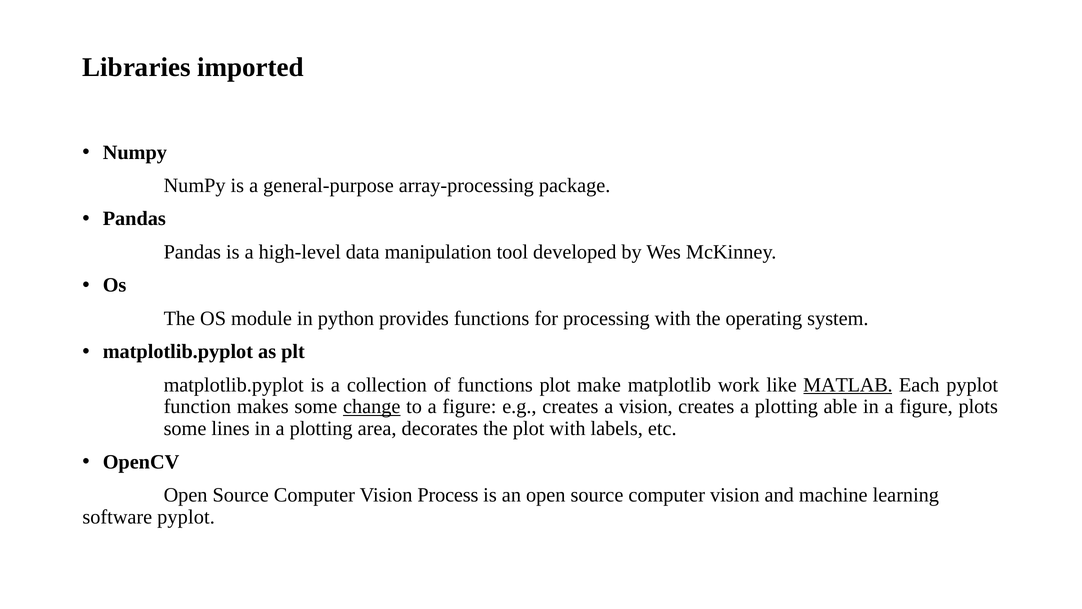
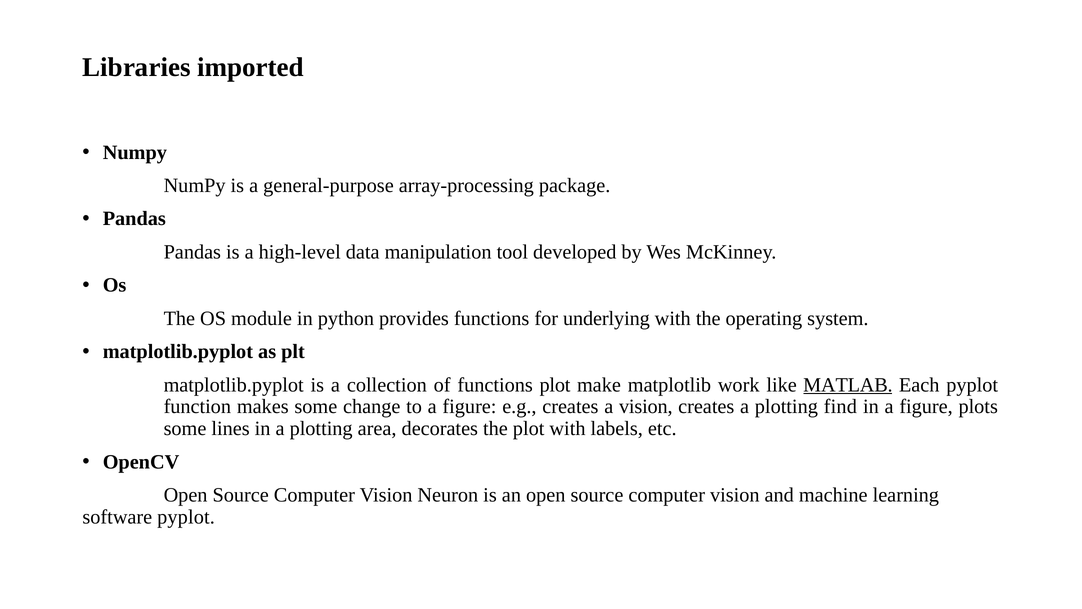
processing: processing -> underlying (606, 318)
change underline: present -> none (372, 406)
able: able -> find (840, 406)
Process: Process -> Neuron (448, 495)
